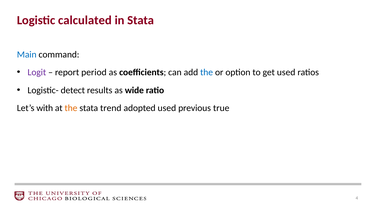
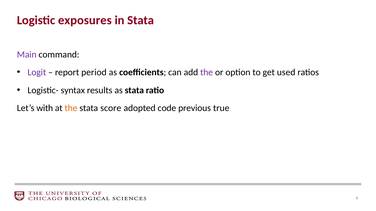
calculated: calculated -> exposures (85, 20)
Main colour: blue -> purple (27, 55)
the colour: blue -> purple (207, 73)
detect: detect -> syntax (73, 90)
as wide: wide -> stata (134, 90)
trend: trend -> score (111, 108)
adopted used: used -> code (167, 108)
